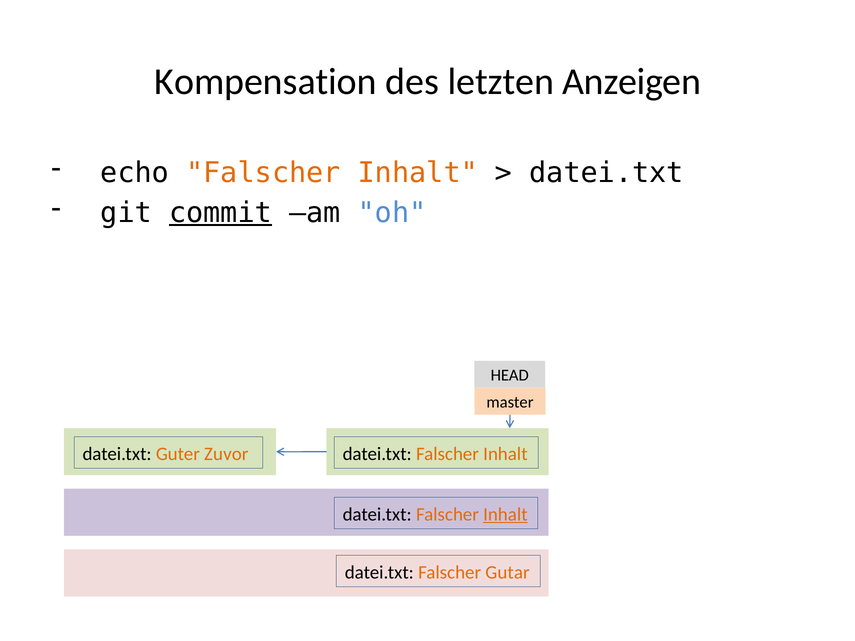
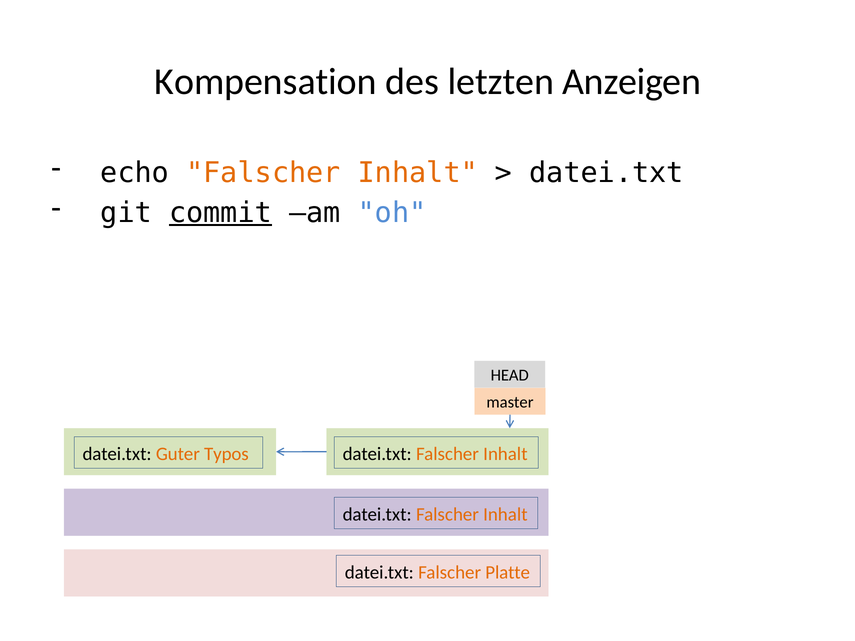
Zuvor: Zuvor -> Typos (226, 454)
Inhalt underline: present -> none (505, 515)
Gutar: Gutar -> Platte (508, 573)
